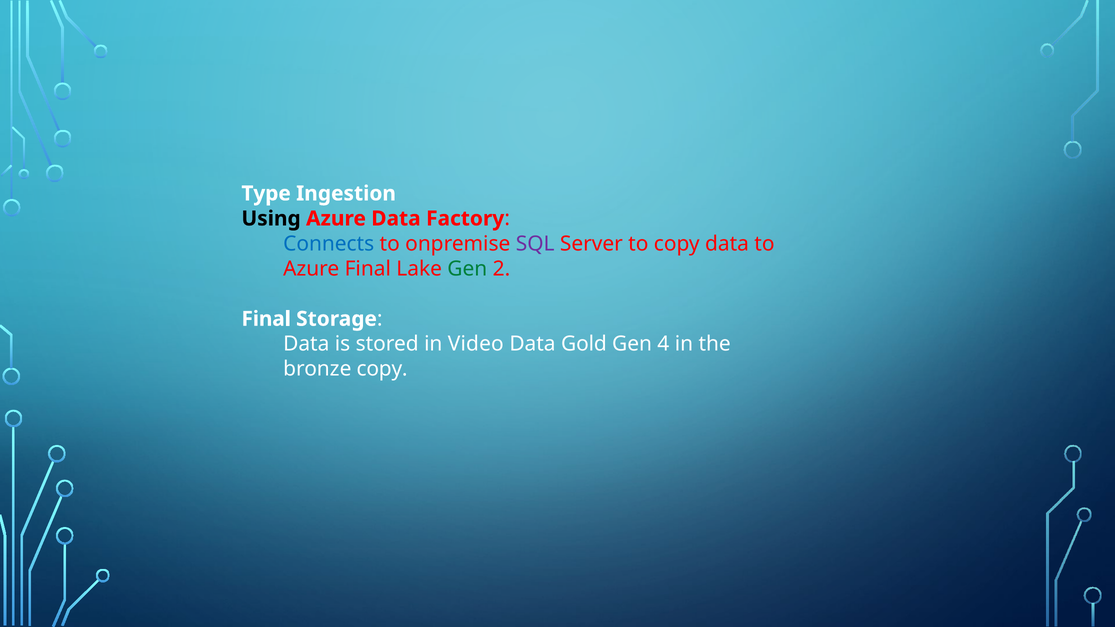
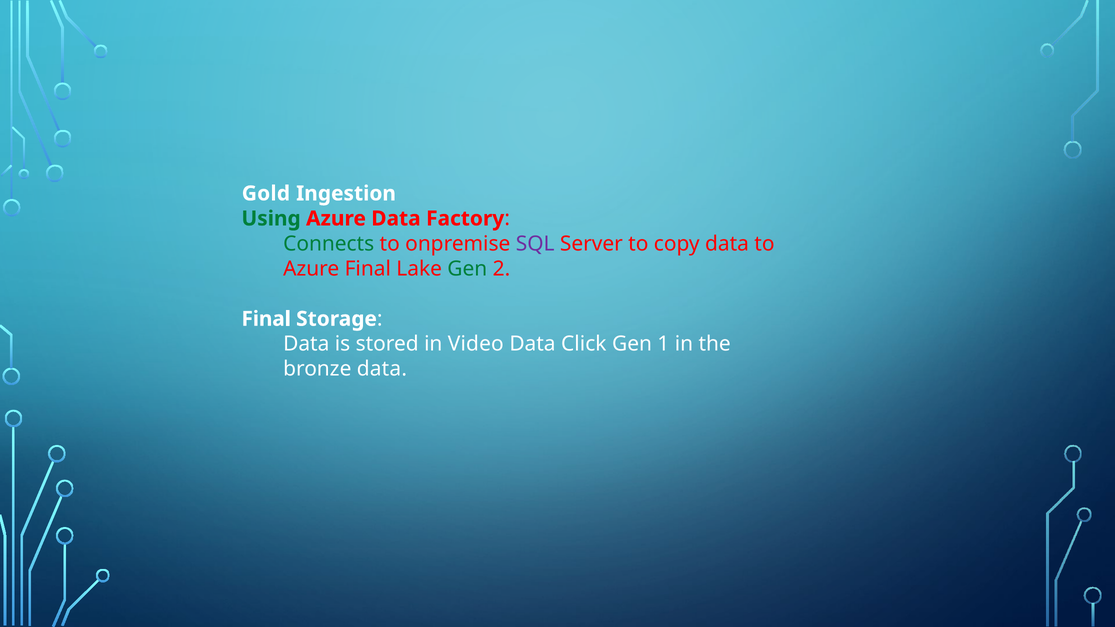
Type: Type -> Gold (266, 194)
Using colour: black -> green (271, 219)
Connects colour: blue -> green (329, 244)
Gold: Gold -> Click (584, 344)
4: 4 -> 1 (663, 344)
bronze copy: copy -> data (382, 369)
